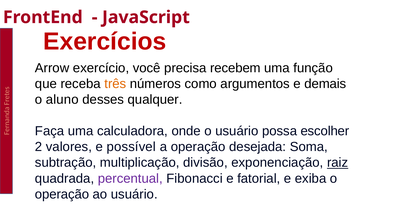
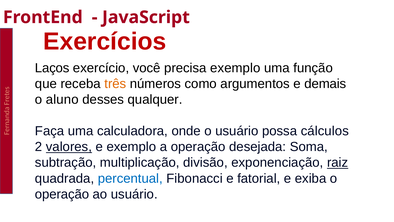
Arrow: Arrow -> Laços (52, 68)
precisa recebem: recebem -> exemplo (235, 68)
escolher: escolher -> cálculos (325, 131)
valores underline: none -> present (69, 147)
e possível: possível -> exemplo (131, 147)
percentual colour: purple -> blue (130, 178)
